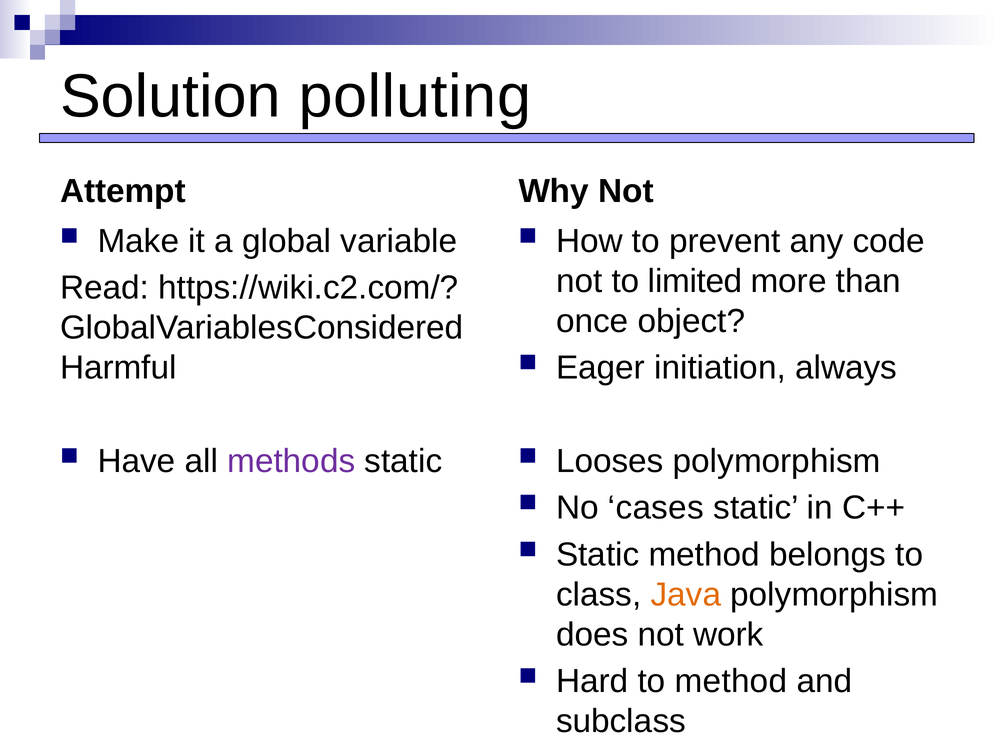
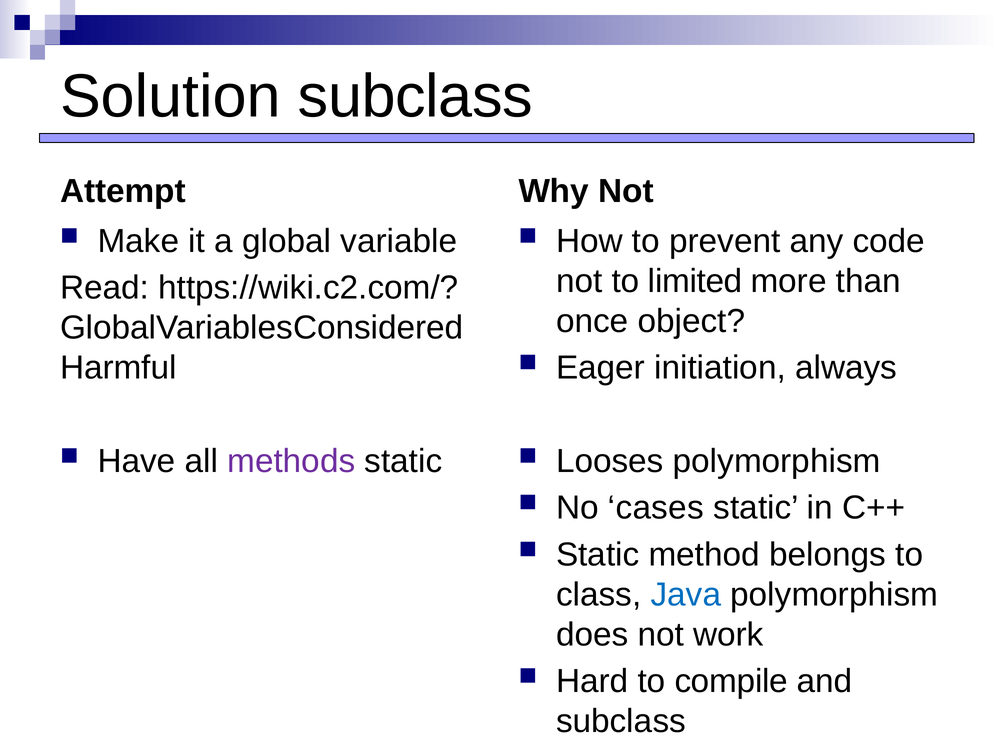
Solution polluting: polluting -> subclass (415, 97)
Java colour: orange -> blue (686, 595)
to method: method -> compile (731, 682)
